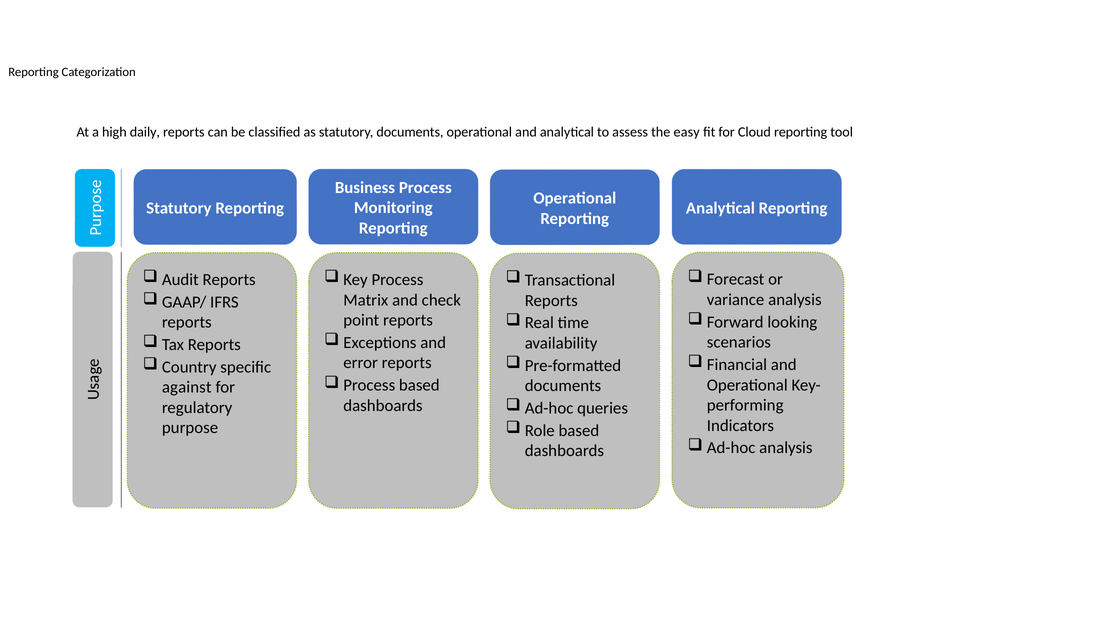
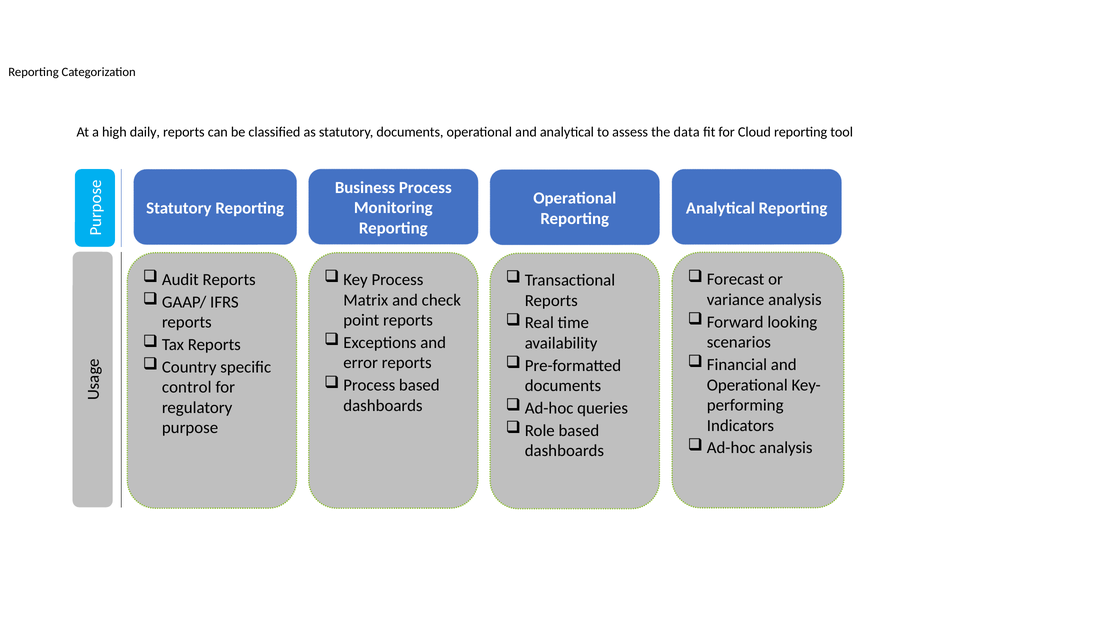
easy: easy -> data (687, 132)
against: against -> control (187, 387)
